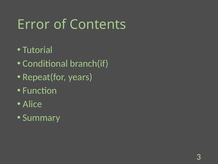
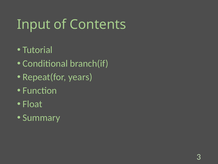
Error: Error -> Input (34, 24)
Alice: Alice -> Float (33, 104)
